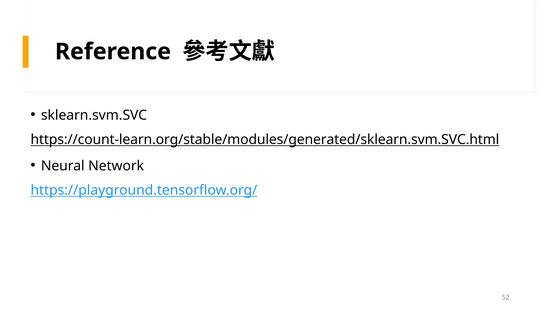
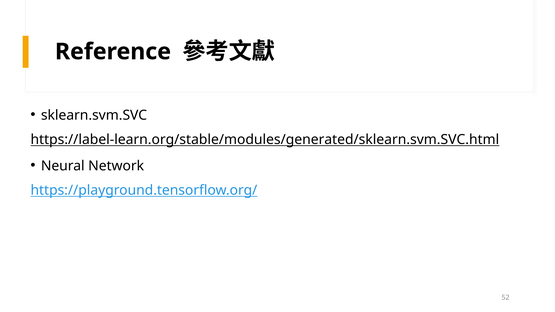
https://count-learn.org/stable/modules/generated/sklearn.svm.SVC.html: https://count-learn.org/stable/modules/generated/sklearn.svm.SVC.html -> https://label-learn.org/stable/modules/generated/sklearn.svm.SVC.html (265, 140)
